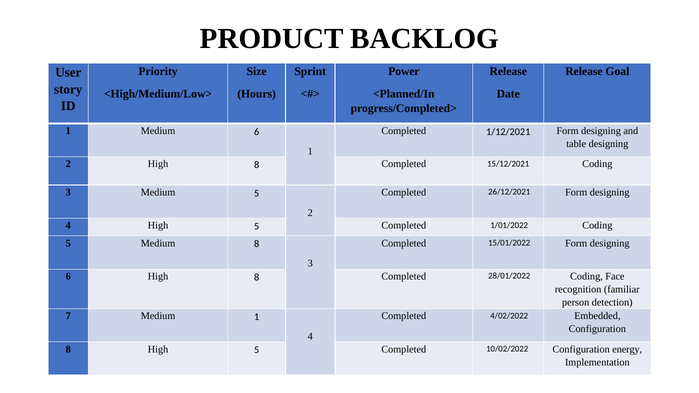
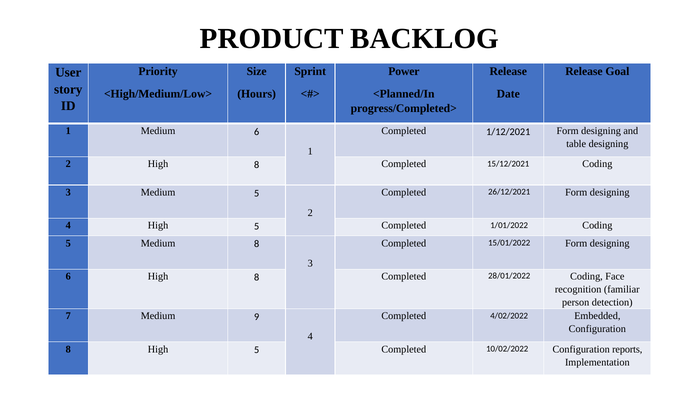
Medium 1: 1 -> 9 (257, 317)
energy: energy -> reports (627, 349)
